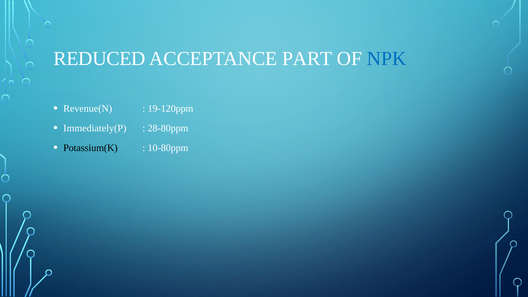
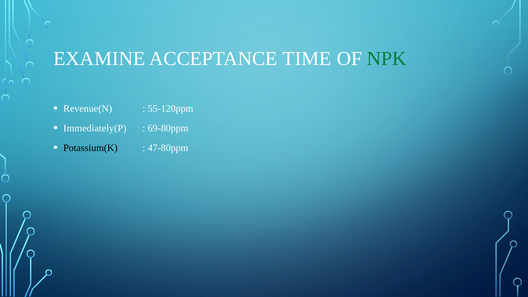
REDUCED: REDUCED -> EXAMINE (99, 59)
PART: PART -> TIME (307, 59)
NPK colour: blue -> green (387, 59)
19-120ppm: 19-120ppm -> 55-120ppm (170, 108)
28-80ppm: 28-80ppm -> 69-80ppm (168, 128)
10-80ppm: 10-80ppm -> 47-80ppm (168, 148)
